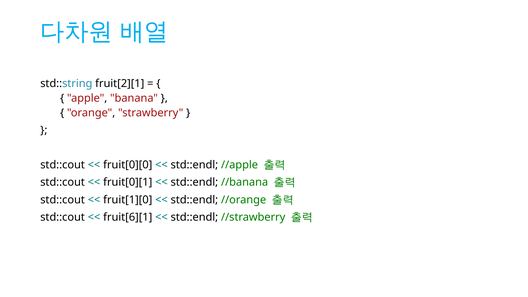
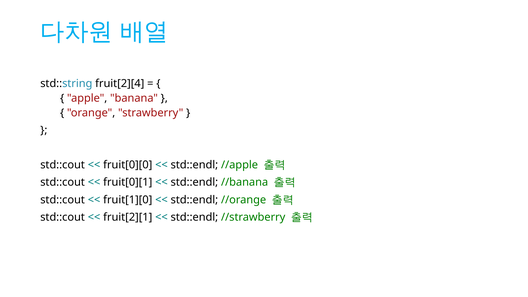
fruit[2][1: fruit[2][1 -> fruit[2][4 (120, 84)
fruit[6][1: fruit[6][1 -> fruit[2][1 (128, 217)
